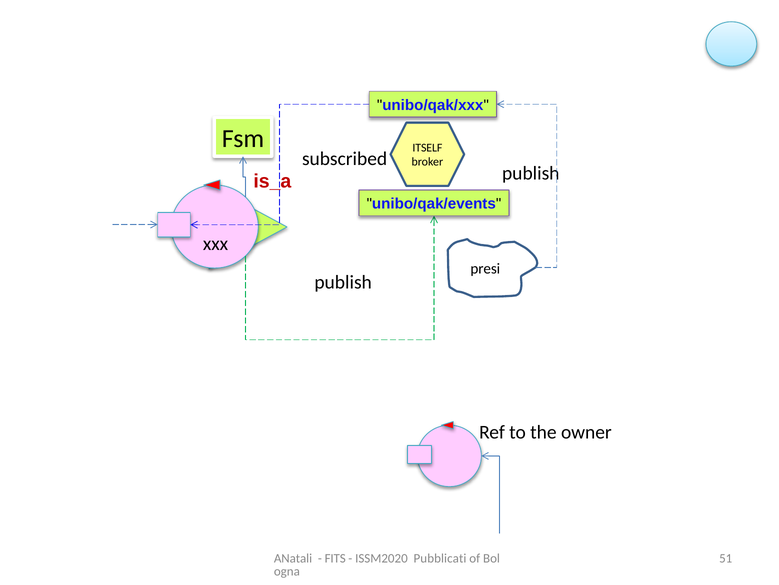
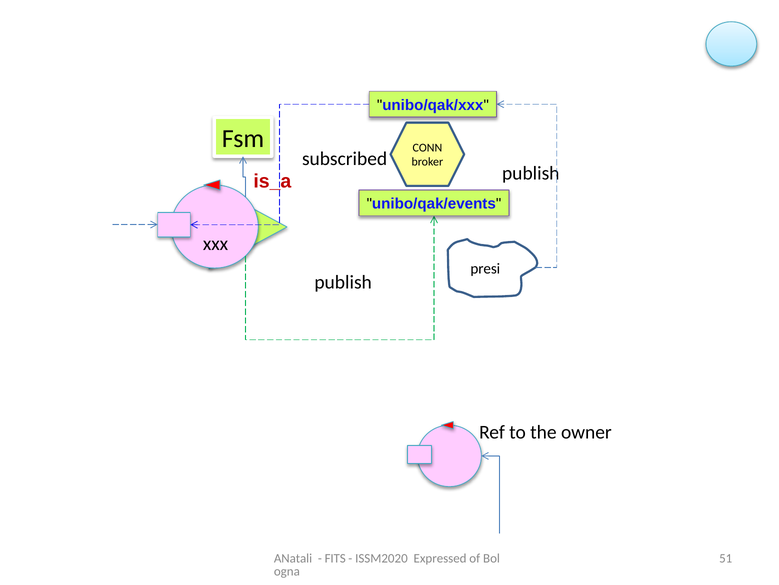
ITSELF: ITSELF -> CONN (427, 148)
Pubblicati: Pubblicati -> Expressed (440, 558)
